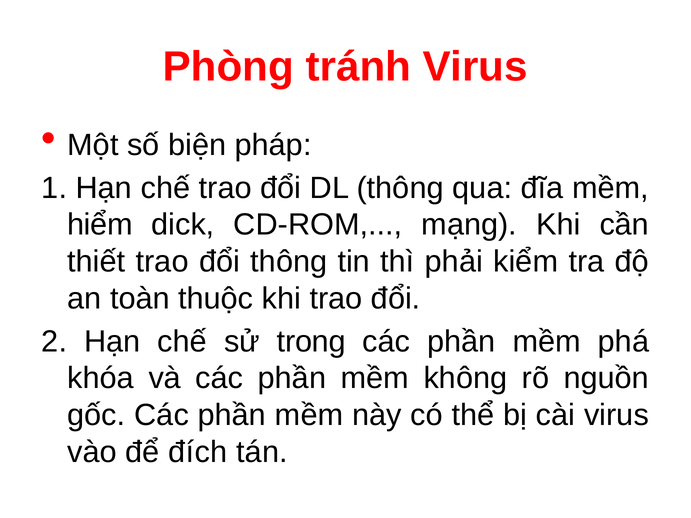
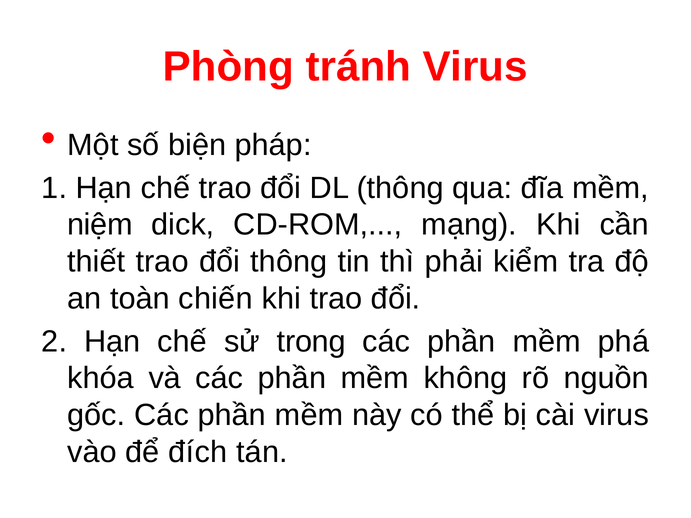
hiểm: hiểm -> niệm (100, 225)
thuộc: thuộc -> chiến (216, 299)
